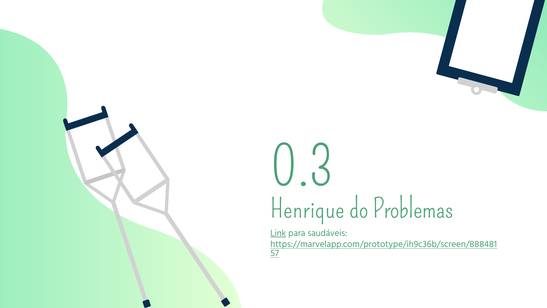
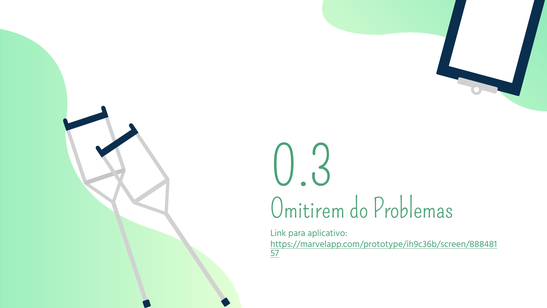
Henrique: Henrique -> Omitirem (308, 209)
Link underline: present -> none (278, 233)
saudáveis: saudáveis -> aplicativo (327, 233)
